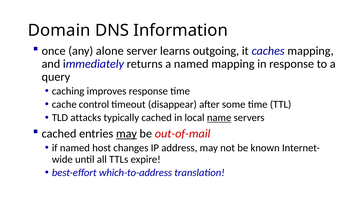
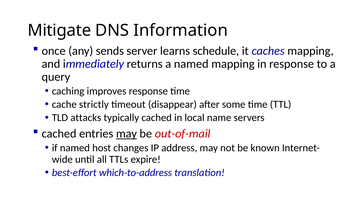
Domain: Domain -> Mitigate (59, 31)
alone: alone -> sends (110, 51)
outgoing: outgoing -> schedule (216, 51)
control: control -> strictly (94, 105)
name underline: present -> none (219, 118)
